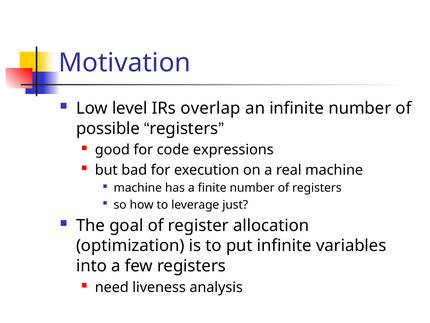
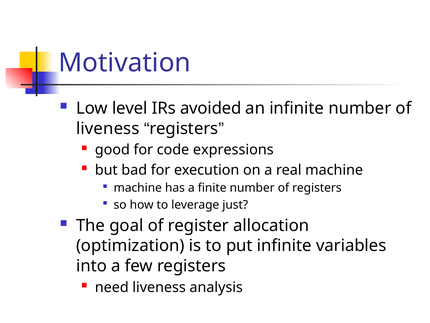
overlap: overlap -> avoided (211, 108)
possible: possible -> liveness (108, 128)
